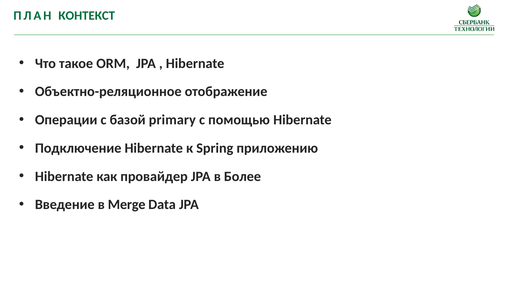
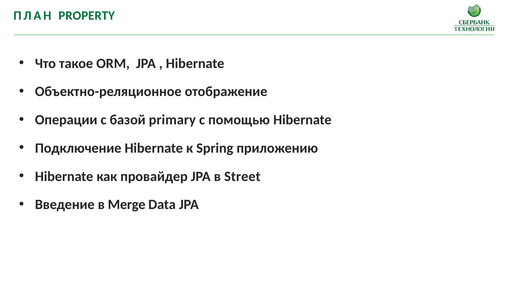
КОНТЕКСТ: КОНТЕКСТ -> PROPERTY (87, 15)
Более: Более -> Street (242, 176)
